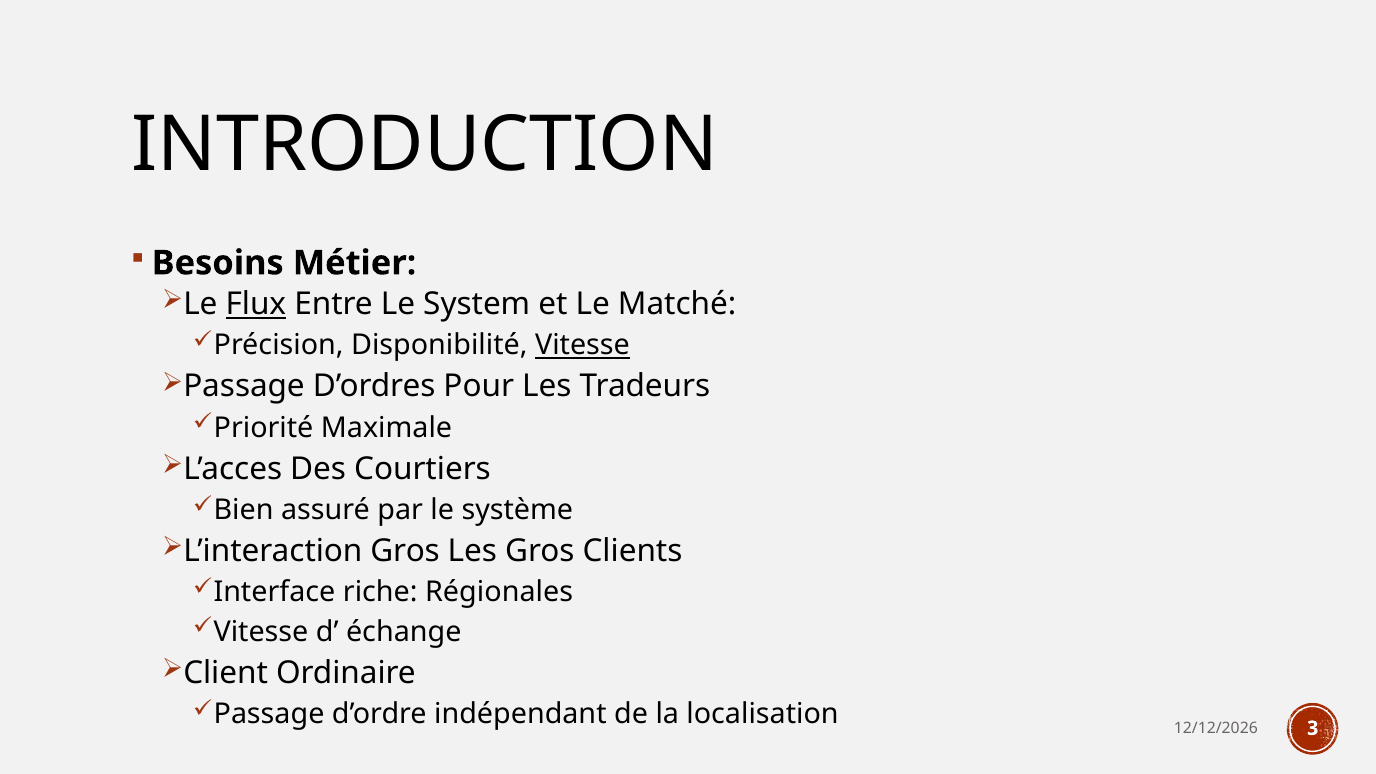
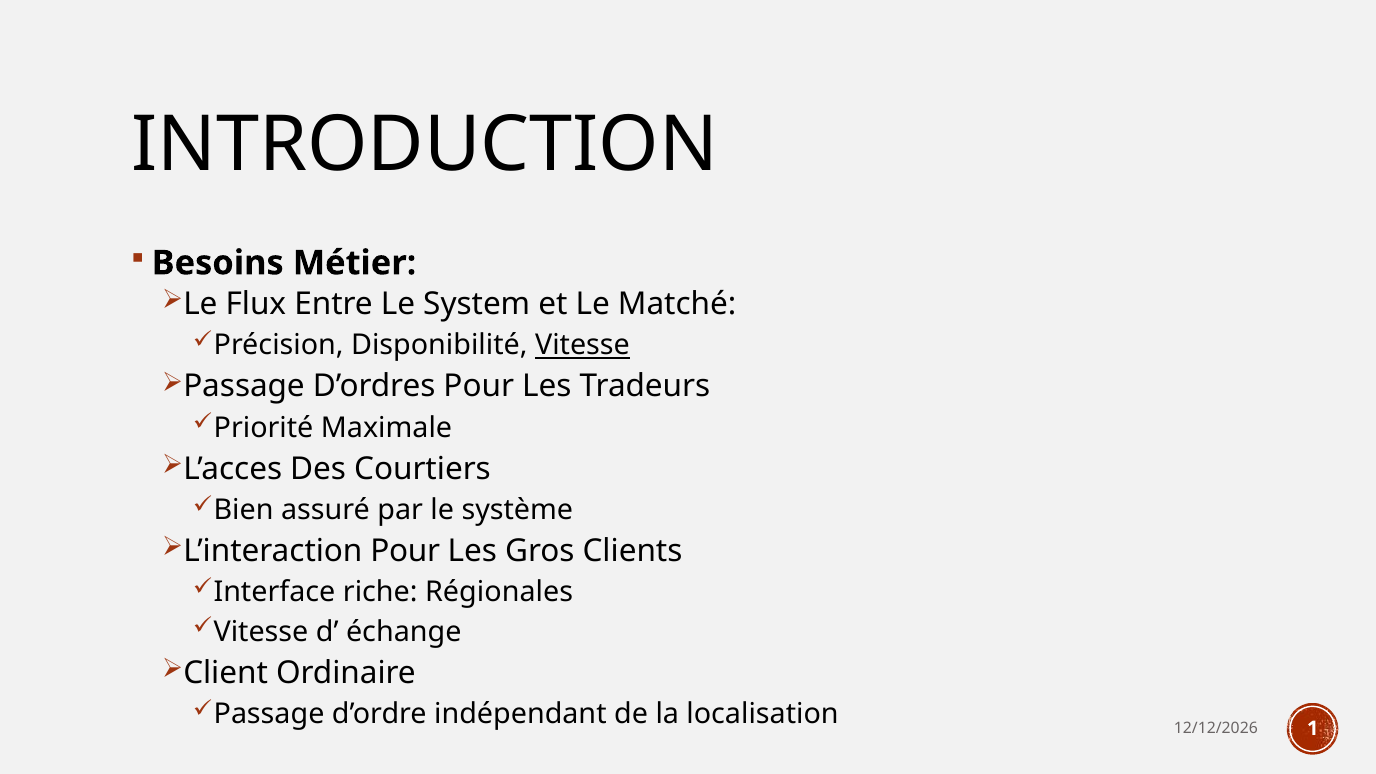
Flux underline: present -> none (256, 304)
L’interaction Gros: Gros -> Pour (405, 551)
3: 3 -> 1 (1313, 728)
